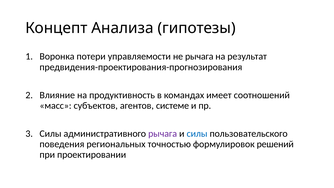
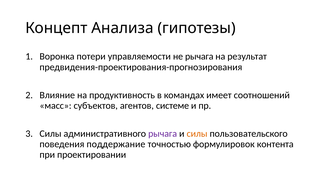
силы colour: blue -> orange (197, 134)
региональных: региональных -> поддержание (116, 144)
решений: решений -> контента (275, 144)
